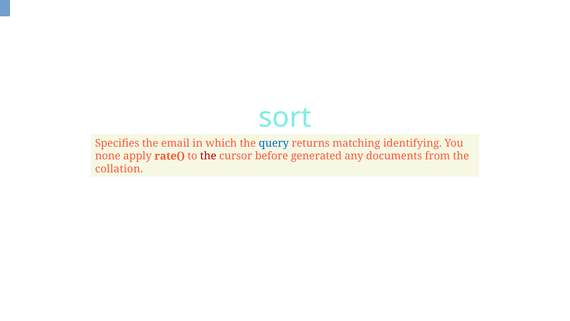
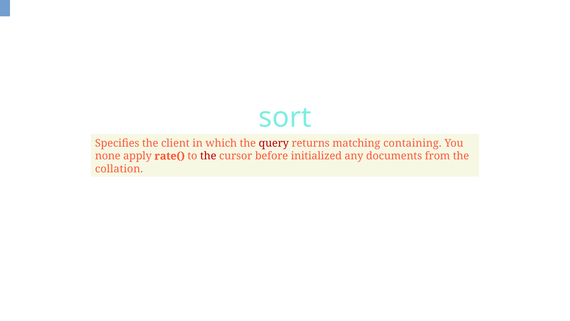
email: email -> client (175, 143)
query colour: blue -> red (274, 143)
identifying: identifying -> containing (412, 143)
generated: generated -> initialized (316, 156)
